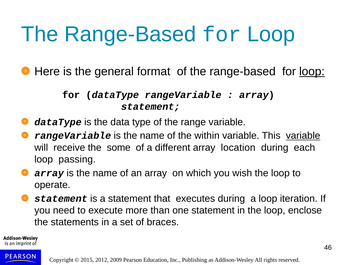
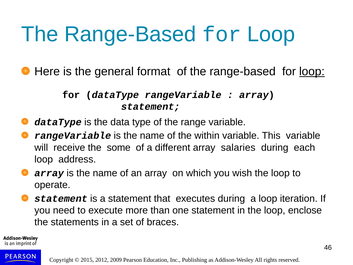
variable underline: present -> none (303, 136)
location: location -> salaries (238, 147)
passing: passing -> address (77, 159)
